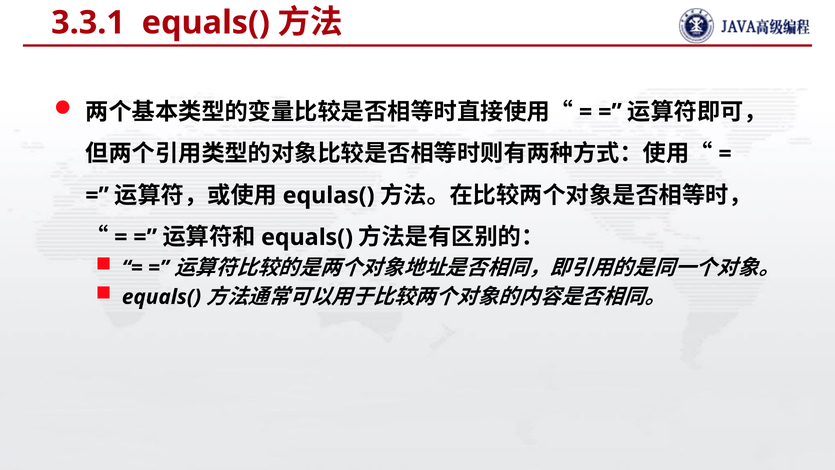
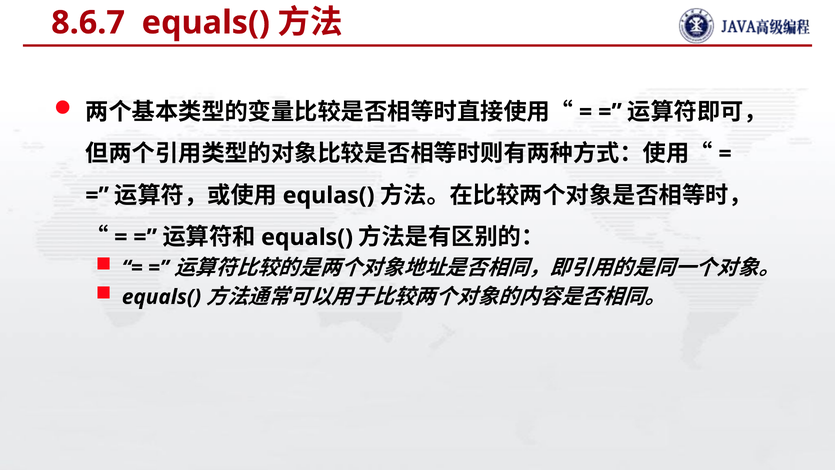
3.3.1: 3.3.1 -> 8.6.7 (88, 23)
